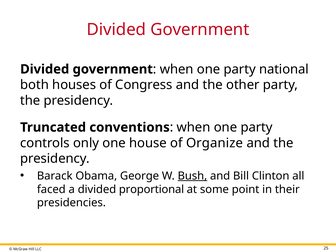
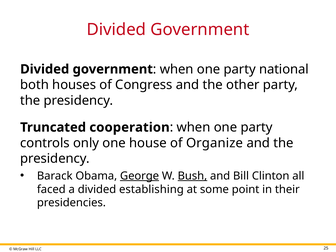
conventions: conventions -> cooperation (130, 127)
George underline: none -> present (140, 176)
proportional: proportional -> establishing (151, 189)
